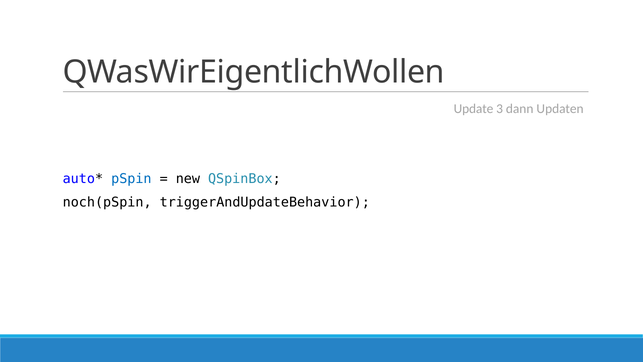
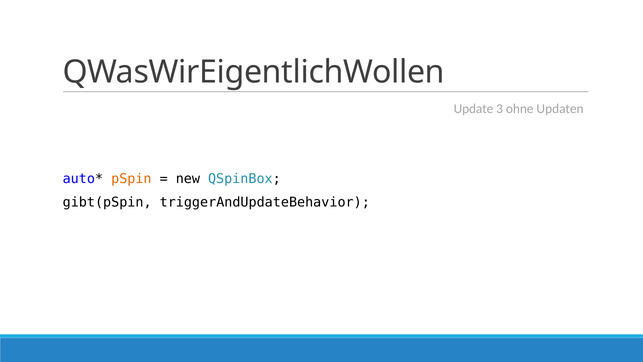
dann: dann -> ohne (520, 109)
pSpin colour: blue -> orange (131, 178)
noch(pSpin: noch(pSpin -> gibt(pSpin (107, 202)
